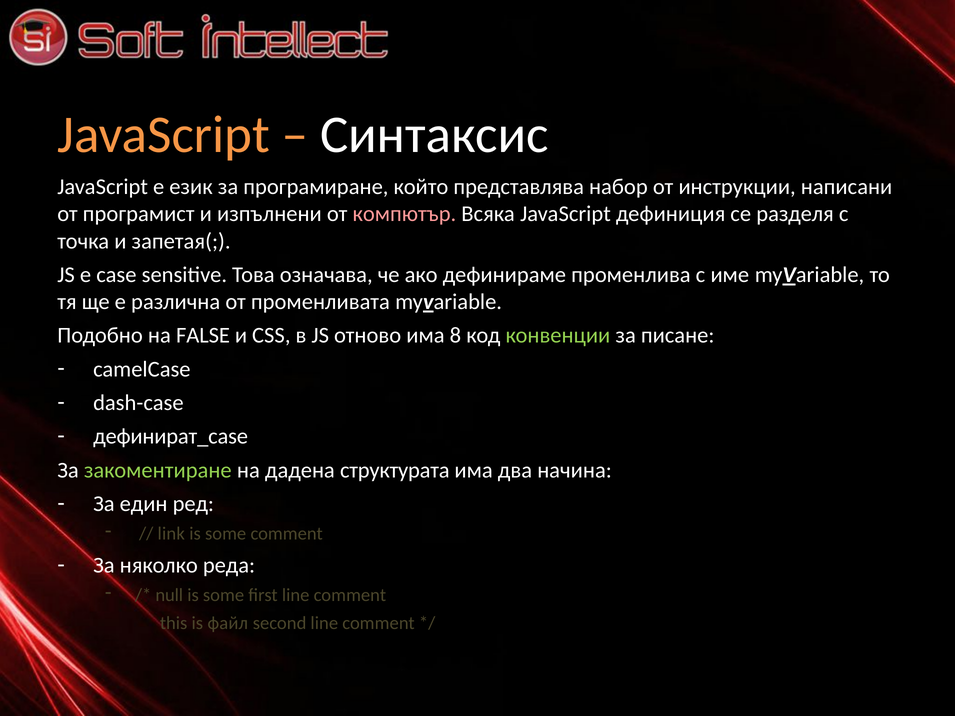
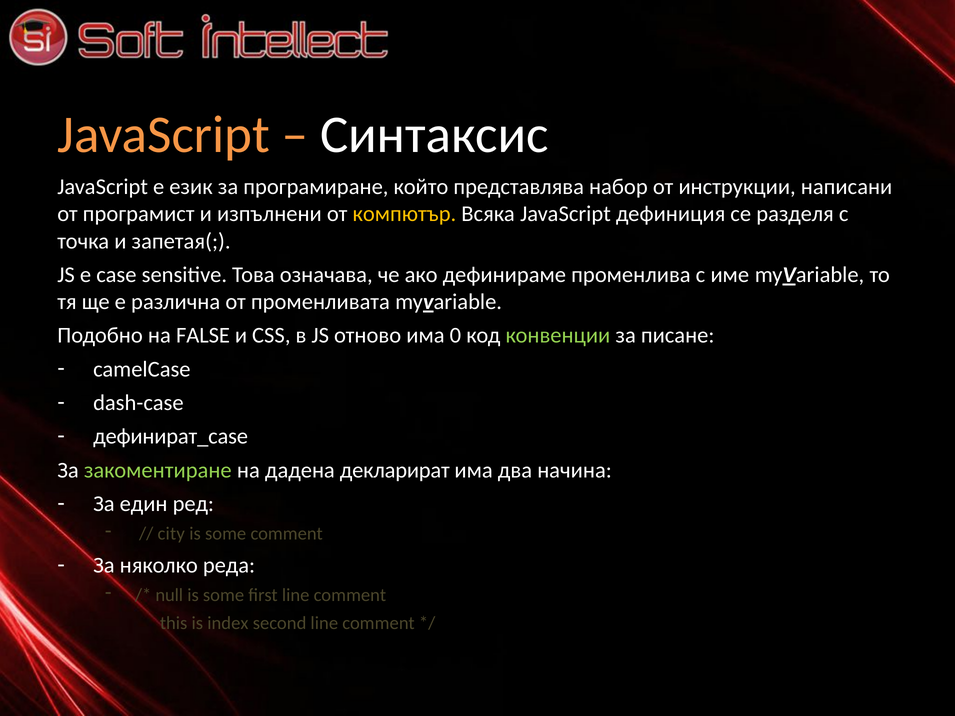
компютър colour: pink -> yellow (404, 214)
8: 8 -> 0 (455, 336)
структурата: структурата -> декларират (395, 470)
link: link -> city (171, 534)
файл: файл -> index (228, 623)
